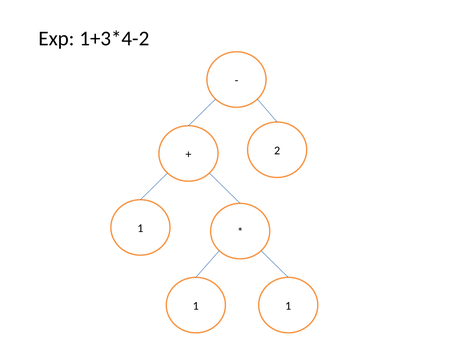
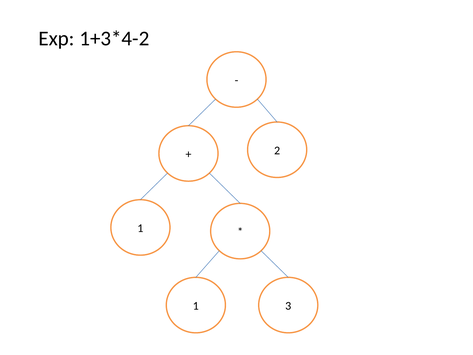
1 1: 1 -> 3 (288, 306)
